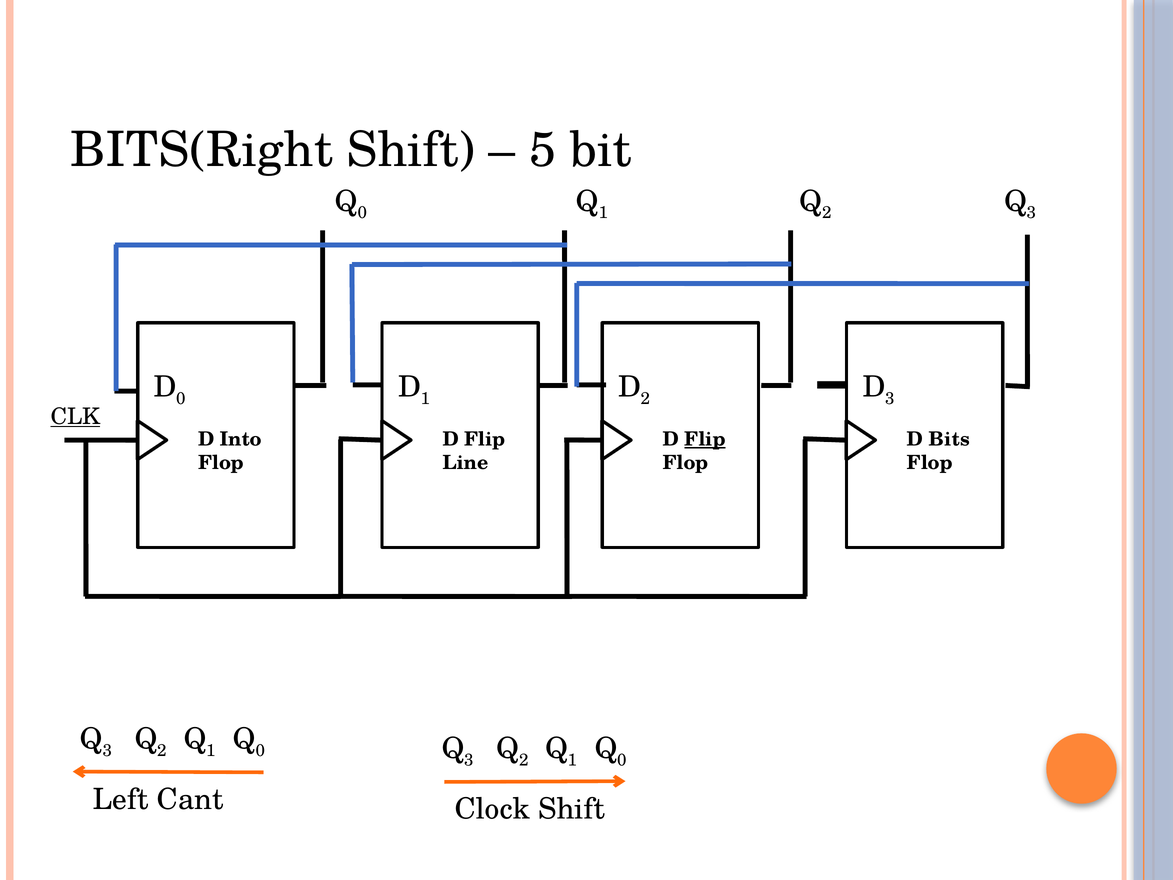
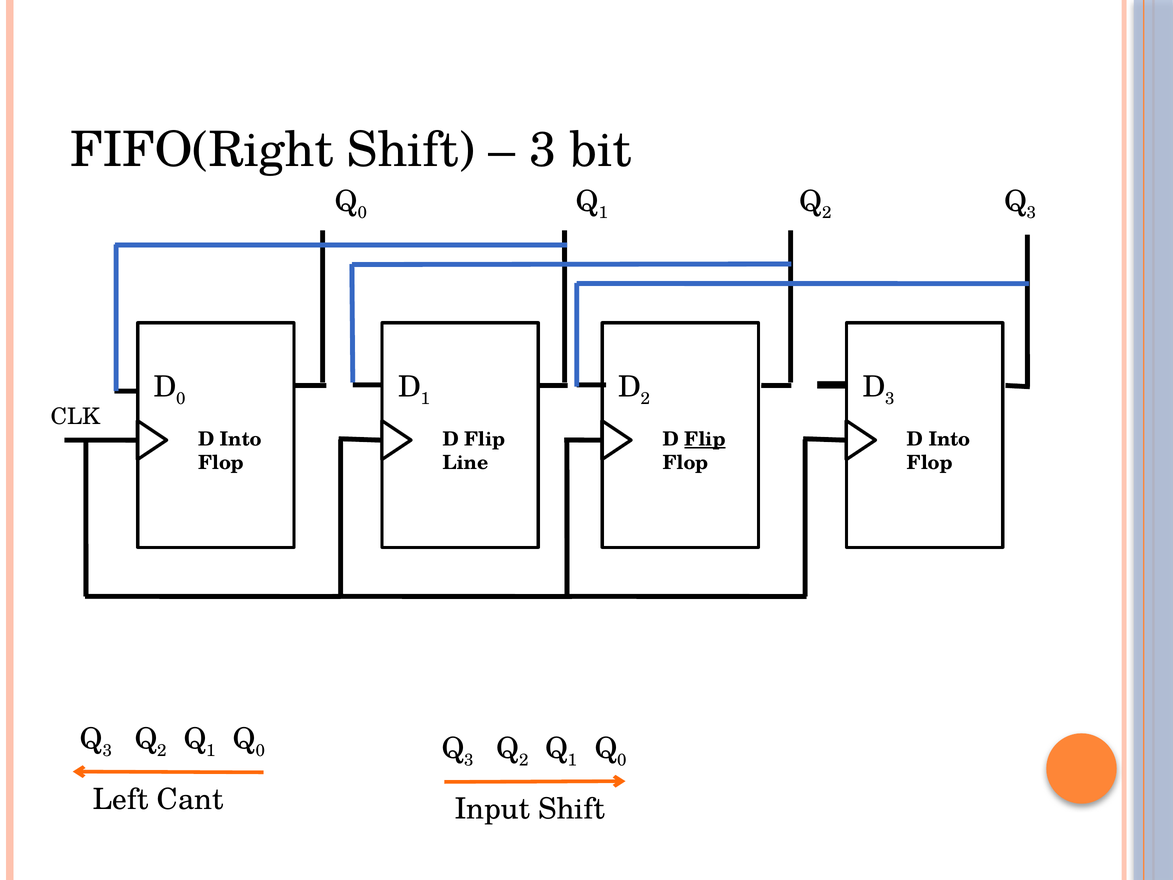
BITS(Right: BITS(Right -> FIFO(Right (202, 150)
5: 5 -> 3 (543, 150)
CLK underline: present -> none (75, 417)
Bits: Bits -> Into (950, 439)
Clock: Clock -> Input (492, 809)
